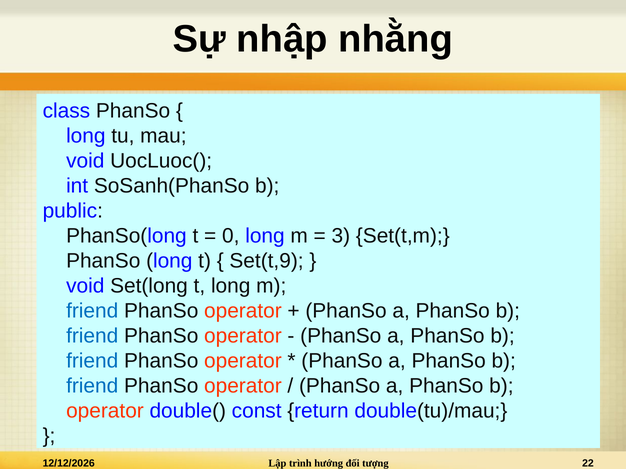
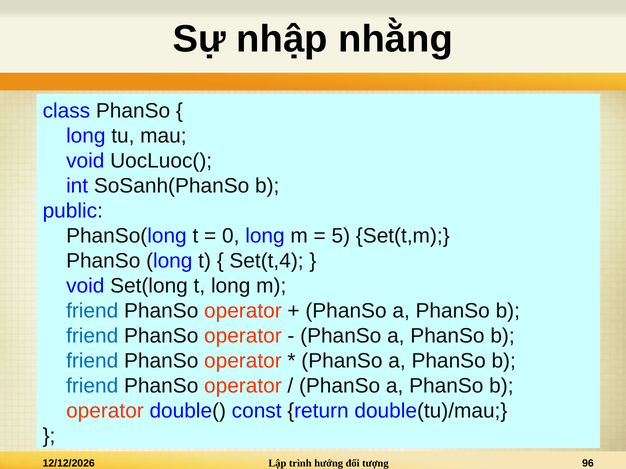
3: 3 -> 5 (341, 236)
Set(t,9: Set(t,9 -> Set(t,4 (267, 261)
22: 22 -> 96 (588, 464)
